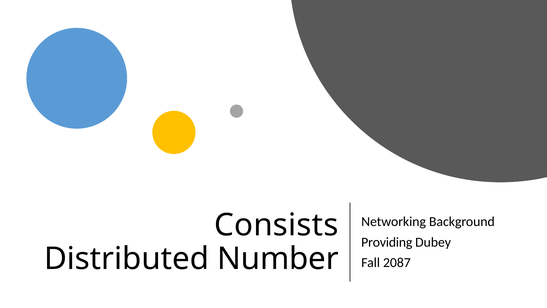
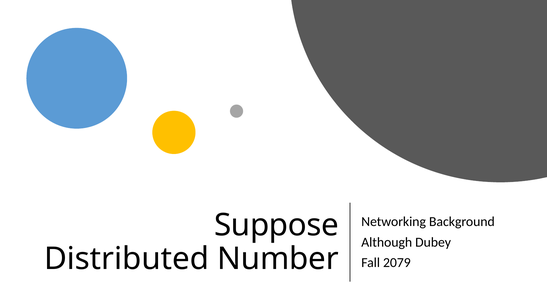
Consists: Consists -> Suppose (277, 225)
Providing: Providing -> Although (387, 242)
2087: 2087 -> 2079 (397, 262)
